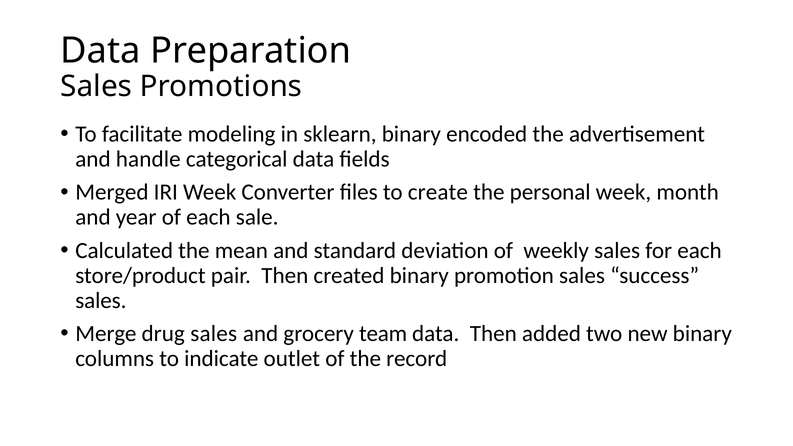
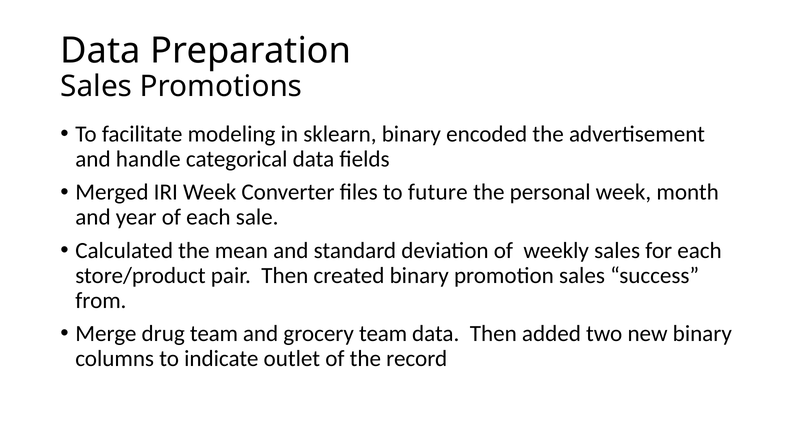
create: create -> future (438, 192)
sales: sales -> from (101, 301)
drug sales: sales -> team (214, 334)
